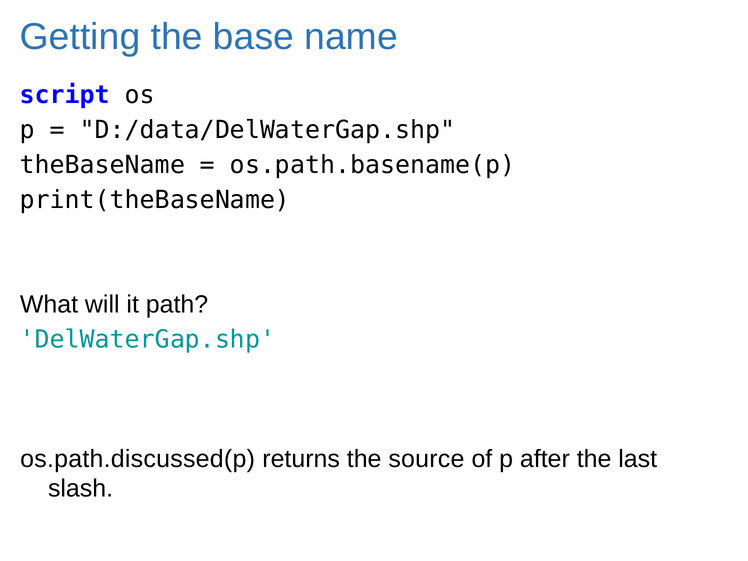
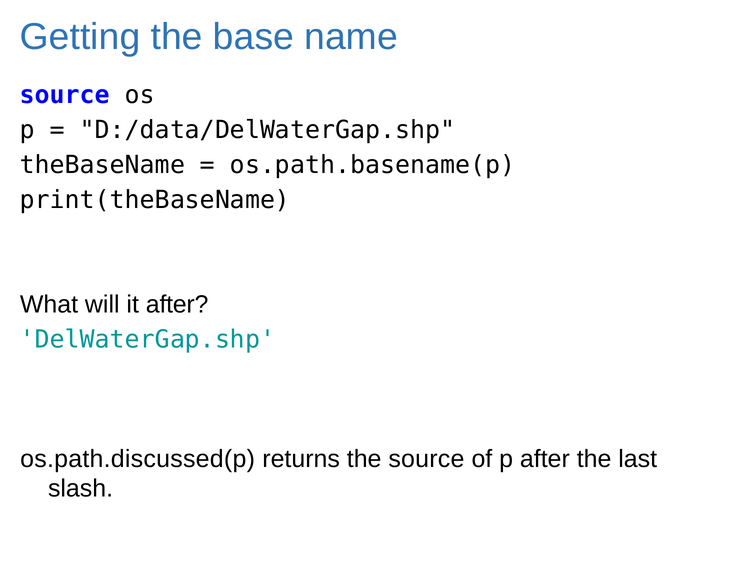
script: script -> source (65, 95)
it path: path -> after (177, 305)
